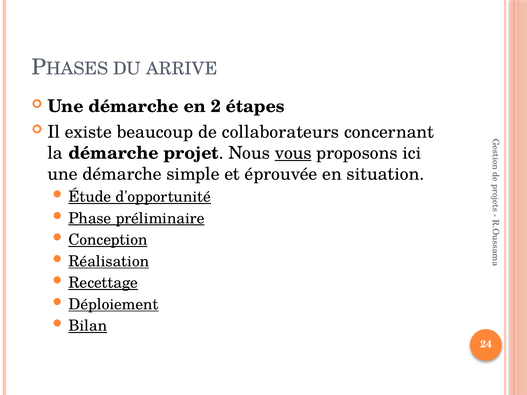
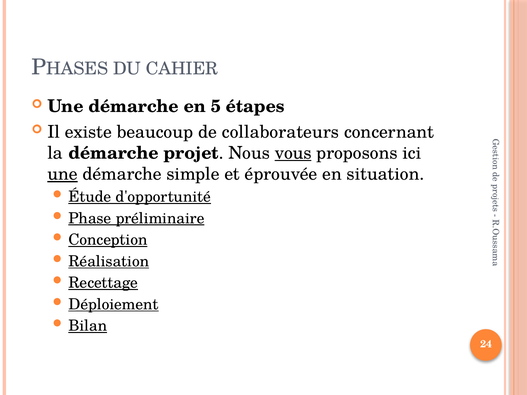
ARRIVE: ARRIVE -> CAHIER (182, 69)
2: 2 -> 5 (216, 107)
une underline: none -> present (62, 174)
